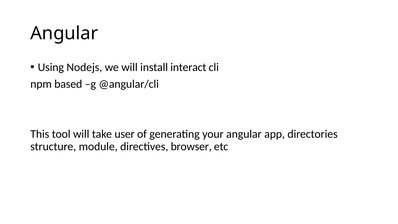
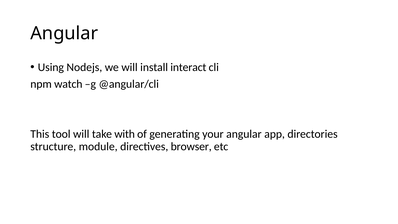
based: based -> watch (68, 84)
user: user -> with (125, 134)
